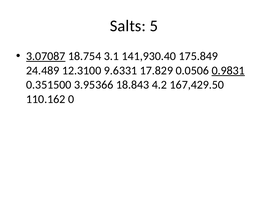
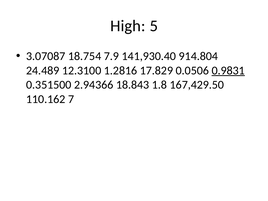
Salts: Salts -> High (128, 26)
3.07087 underline: present -> none (46, 56)
3.1: 3.1 -> 7.9 (111, 56)
175.849: 175.849 -> 914.804 (198, 56)
9.6331: 9.6331 -> 1.2816 (121, 71)
3.95366: 3.95366 -> 2.94366 (94, 85)
4.2: 4.2 -> 1.8 (159, 85)
0: 0 -> 7 (71, 99)
